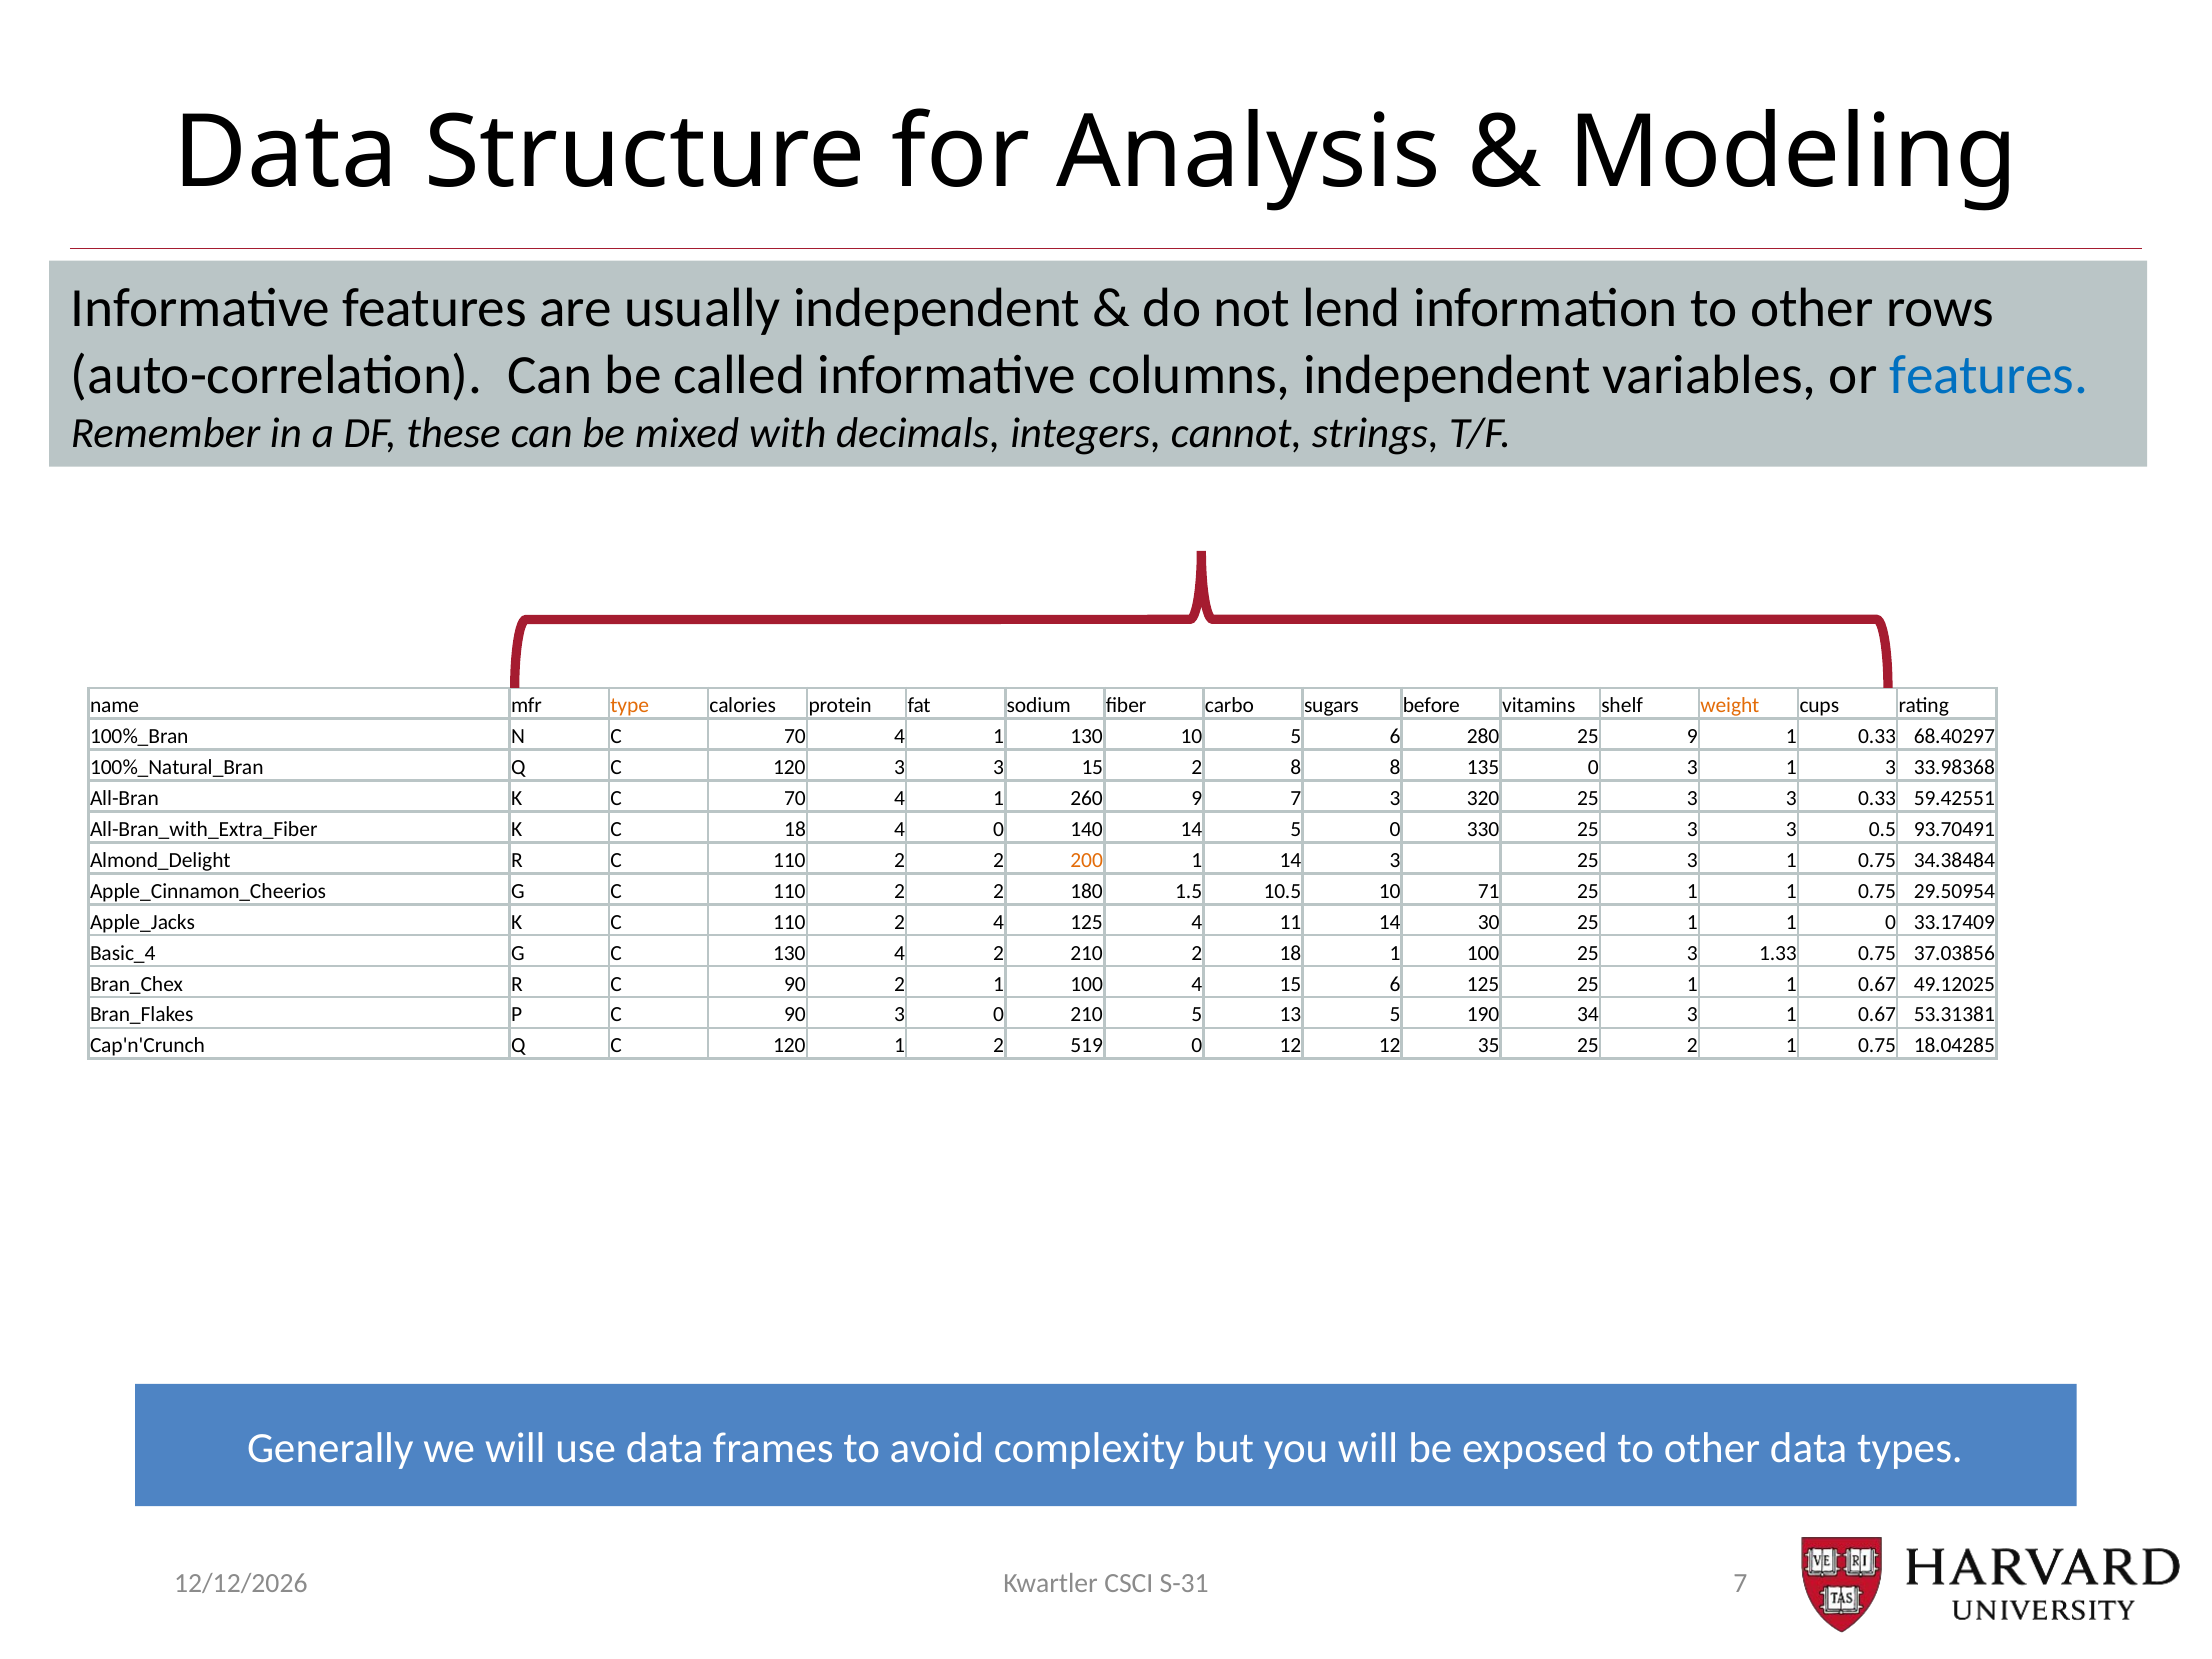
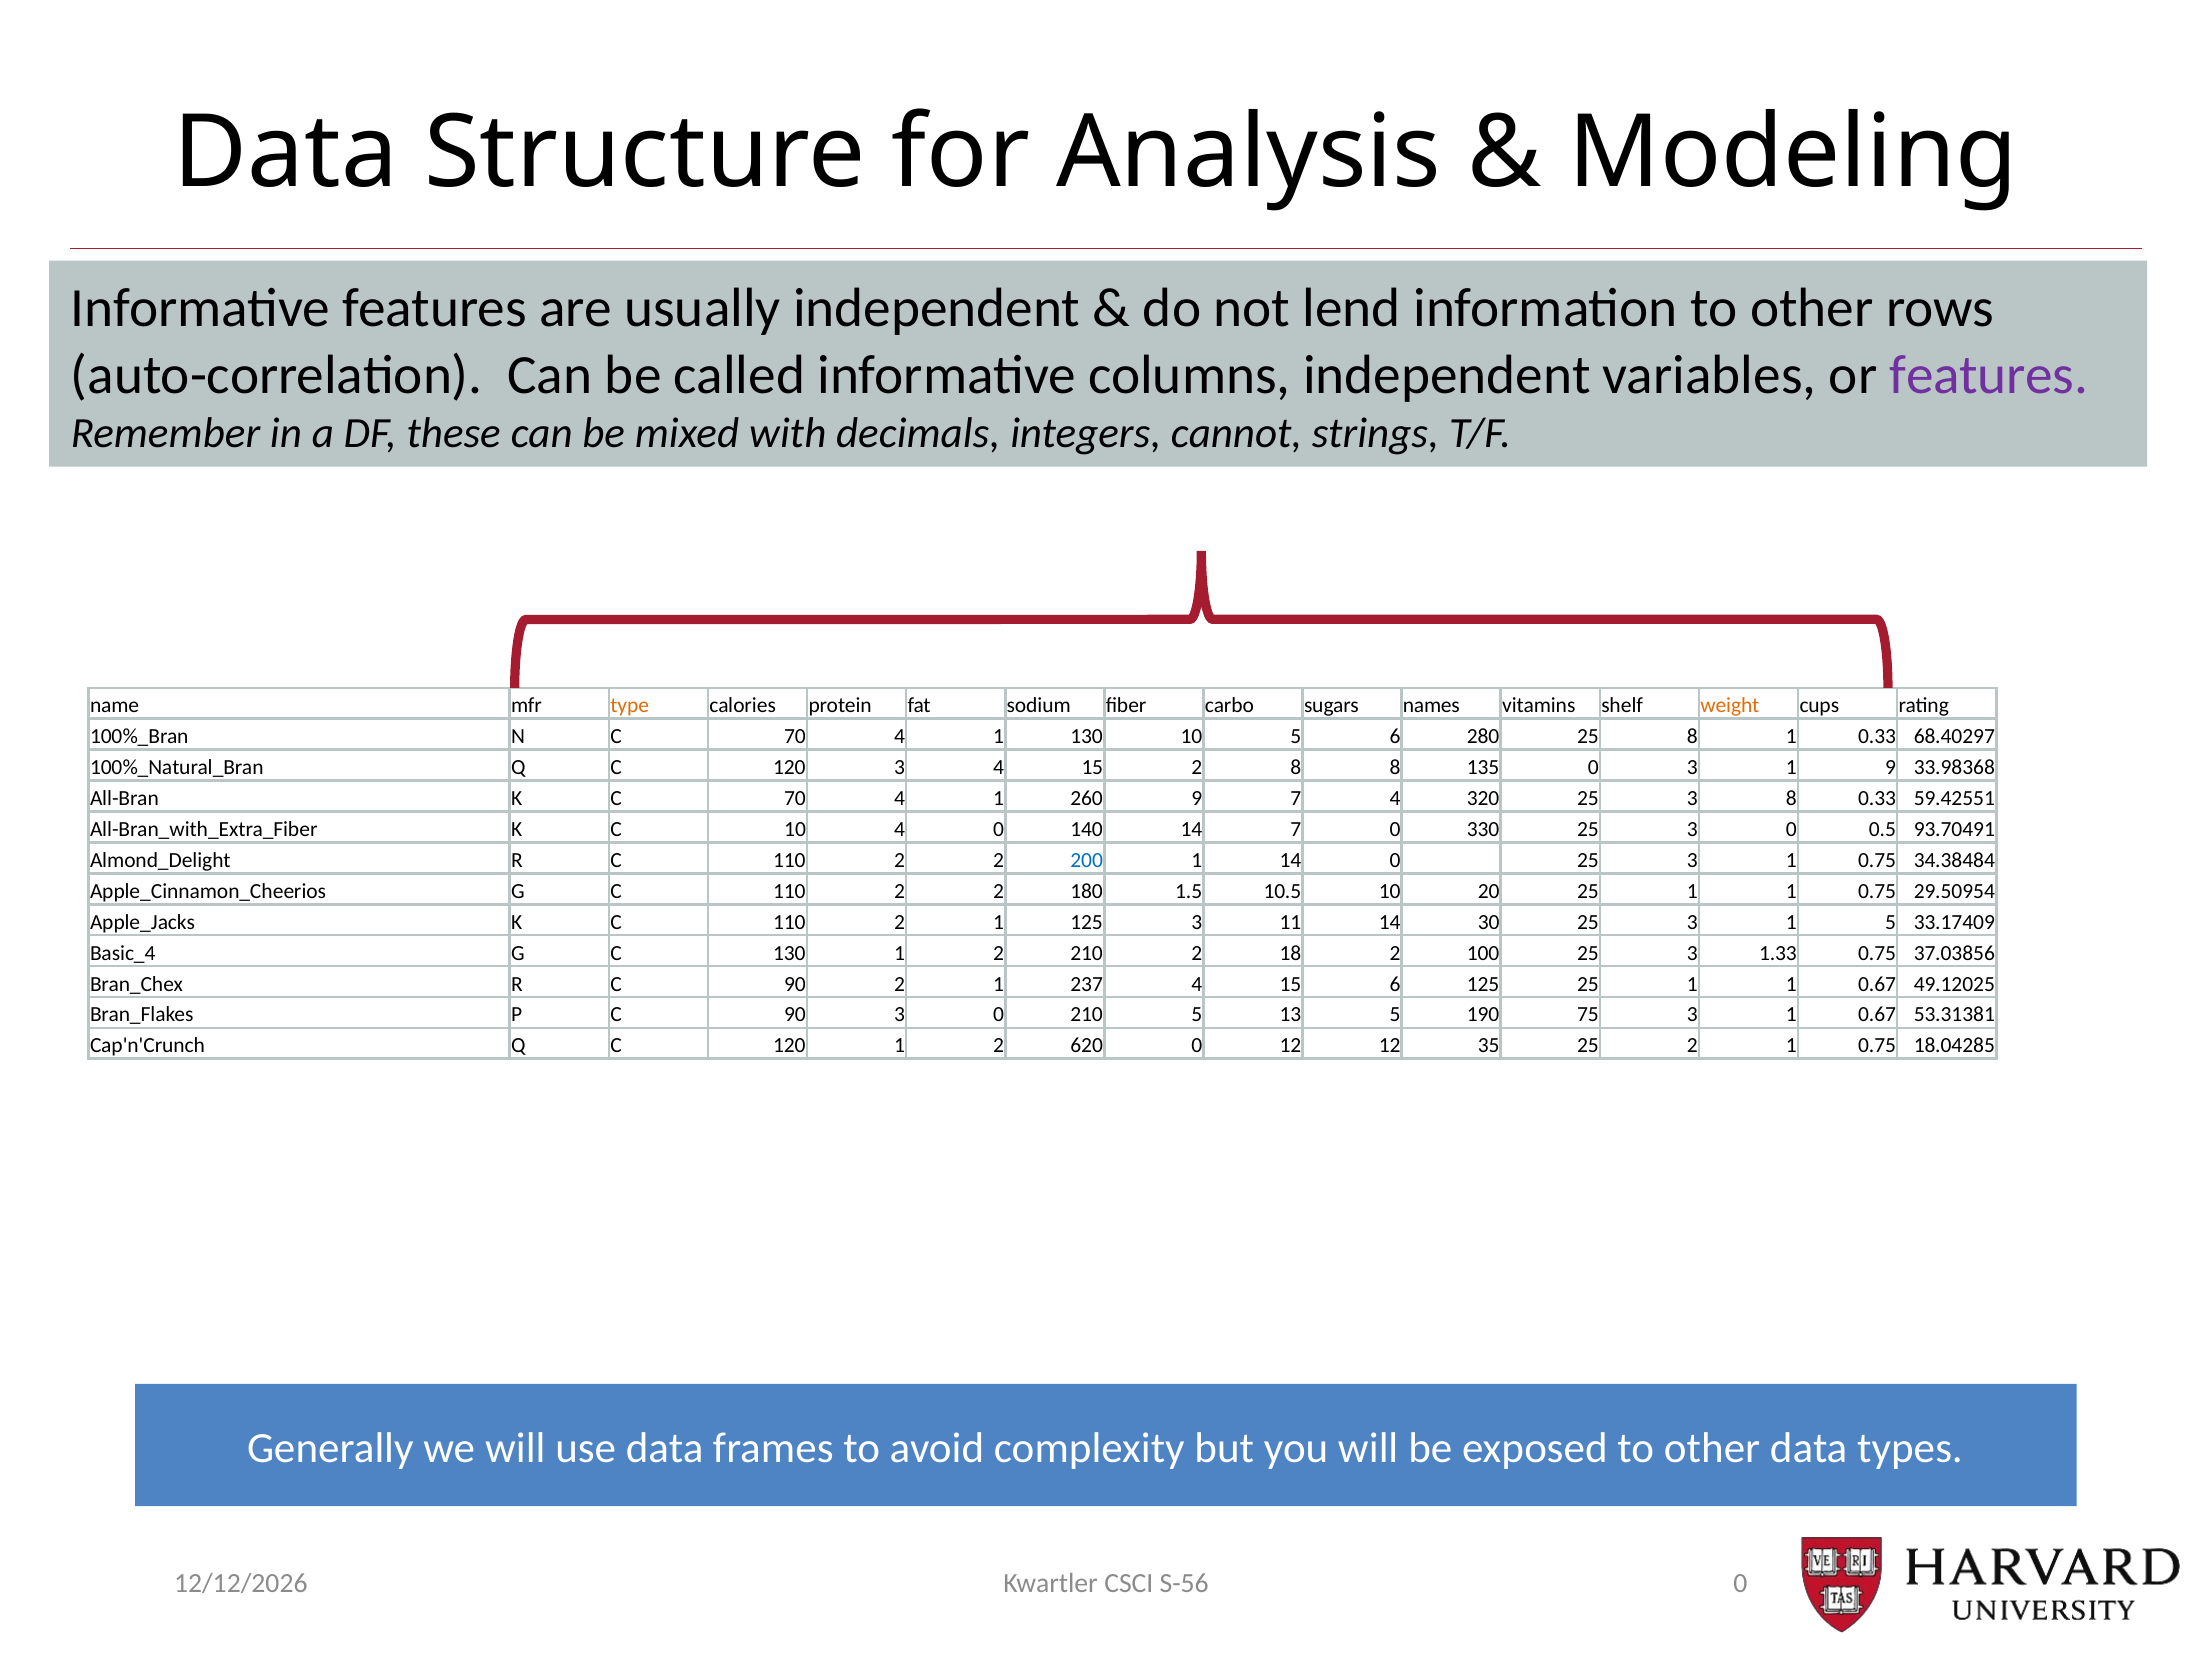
features colour: blue -> purple (1989, 375)
before: before -> names (1431, 706)
25 9: 9 -> 8 (1692, 737)
120 3 3: 3 -> 4 (999, 768)
1 3: 3 -> 9 (1891, 768)
7 3: 3 -> 4 (1395, 798)
320 25 3 3: 3 -> 8 (1791, 798)
C 18: 18 -> 10 (795, 829)
14 5: 5 -> 7 (1296, 829)
330 25 3 3: 3 -> 0 (1791, 829)
200 colour: orange -> blue (1087, 860)
14 3: 3 -> 0 (1395, 860)
71: 71 -> 20 (1489, 891)
110 2 4: 4 -> 1 (999, 922)
125 4: 4 -> 3 (1197, 922)
30 25 1: 1 -> 3 (1692, 922)
1 0: 0 -> 5 (1891, 922)
130 4: 4 -> 1 (899, 953)
18 1: 1 -> 2 (1395, 953)
2 1 100: 100 -> 237 (1087, 984)
34: 34 -> 75 (1588, 1015)
519: 519 -> 620 (1087, 1046)
S-31: S-31 -> S-56 (1184, 1584)
7: 7 -> 0 (1740, 1584)
